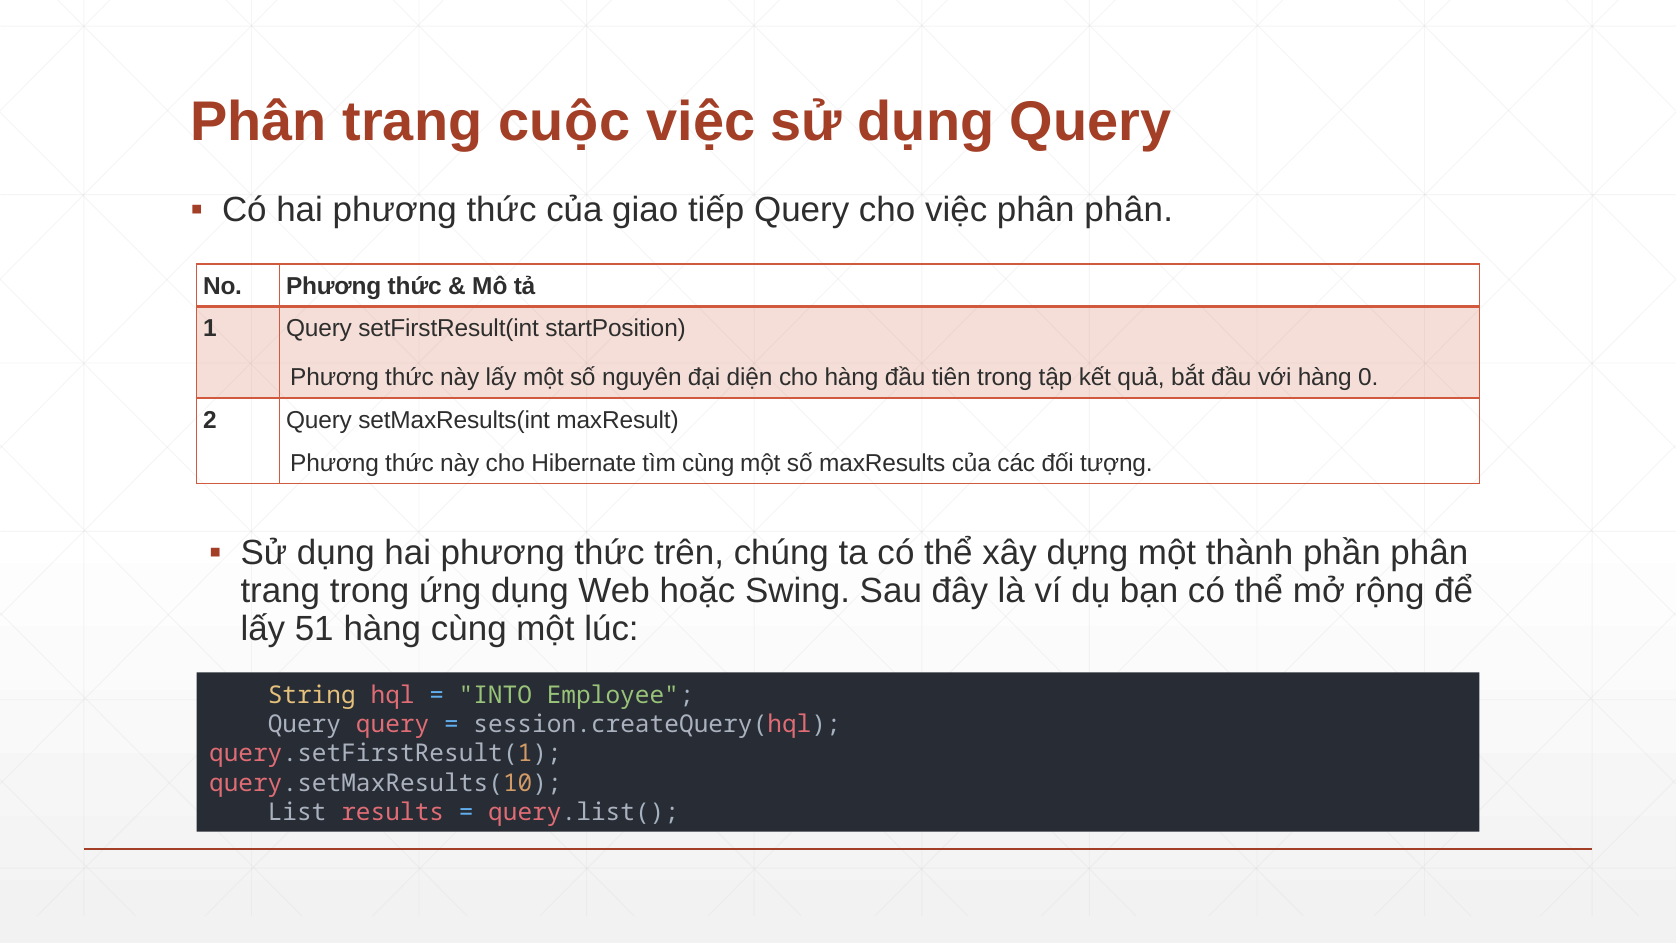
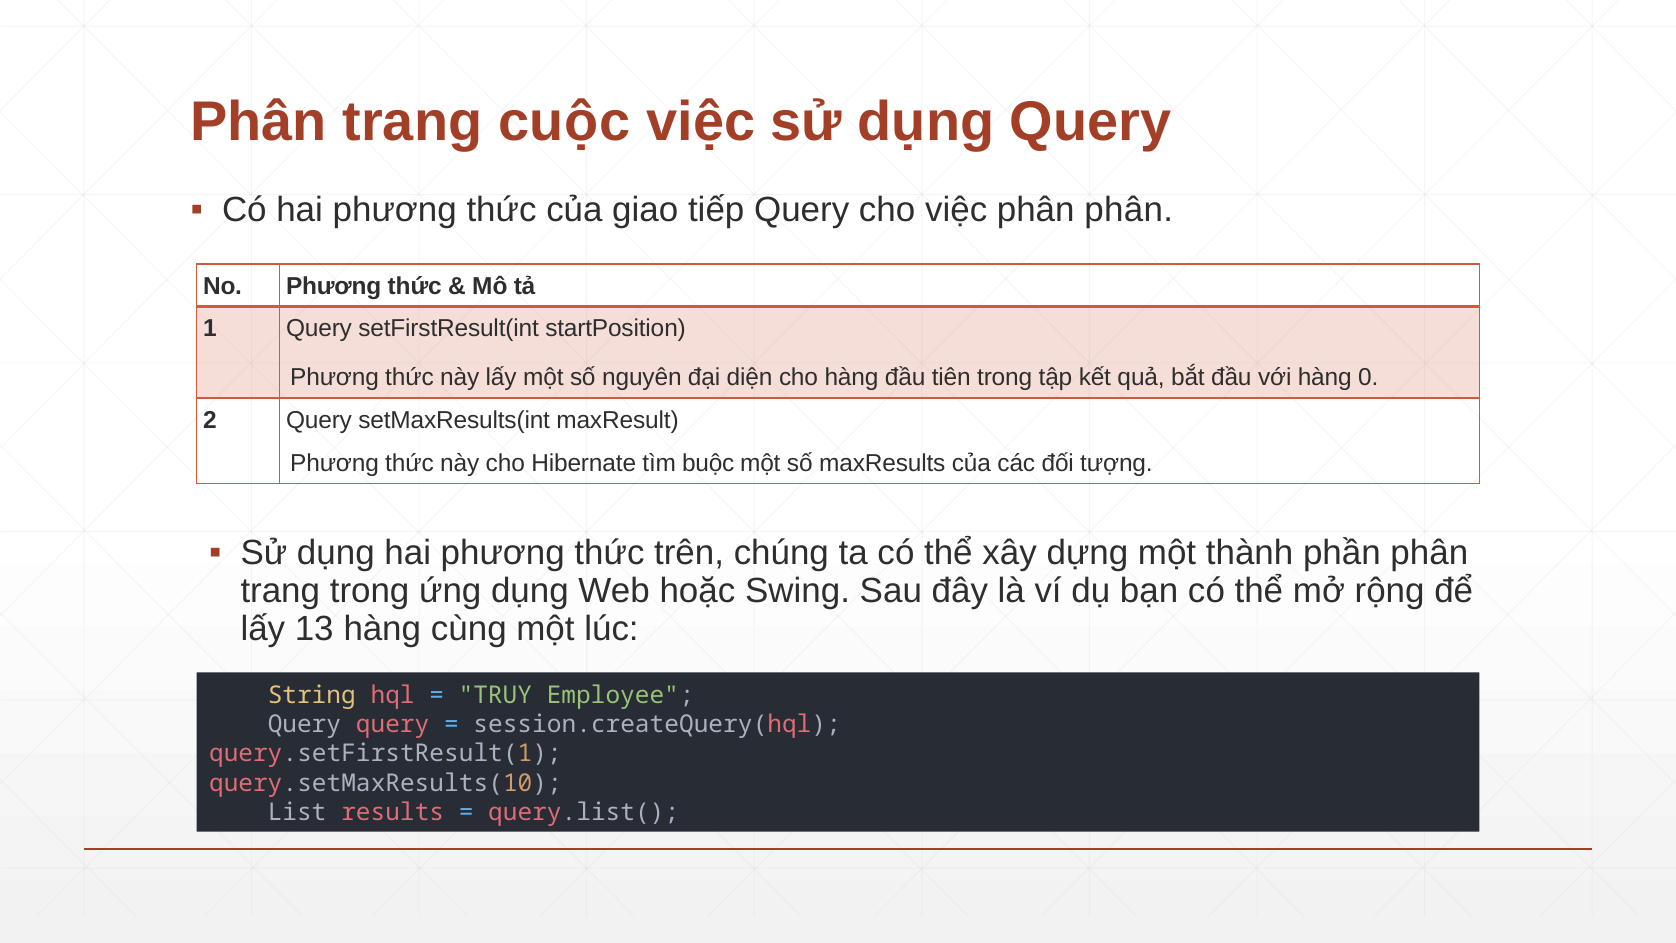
tìm cùng: cùng -> buộc (708, 464)
51: 51 -> 13 (314, 629)
INTO: INTO -> TRUY (495, 695)
